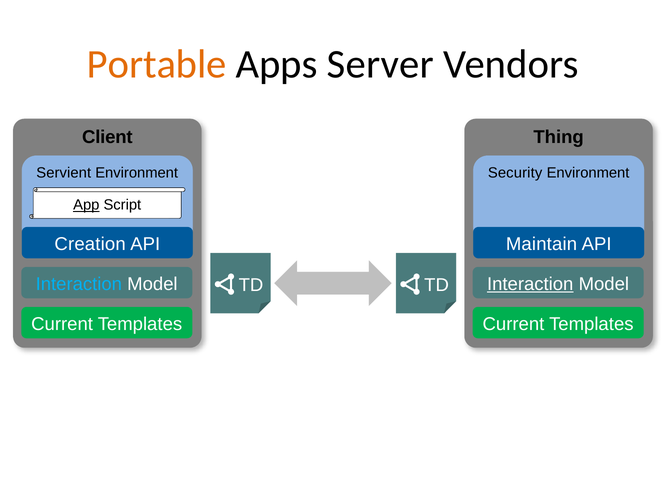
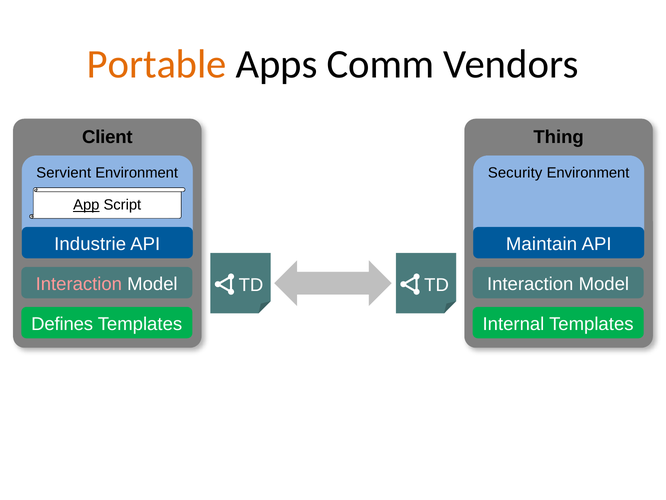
Server: Server -> Comm (381, 64)
Creation: Creation -> Industrie (90, 244)
Interaction colour: light blue -> pink (79, 284)
Interaction underline: present -> none (530, 284)
Current: Current -> Defines (62, 324)
Templates Current: Current -> Internal (513, 324)
